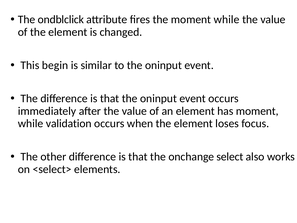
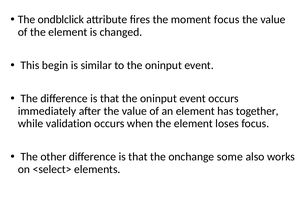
the moment while: while -> focus (227, 20)
has moment: moment -> together (257, 111)
select: select -> some (230, 157)
